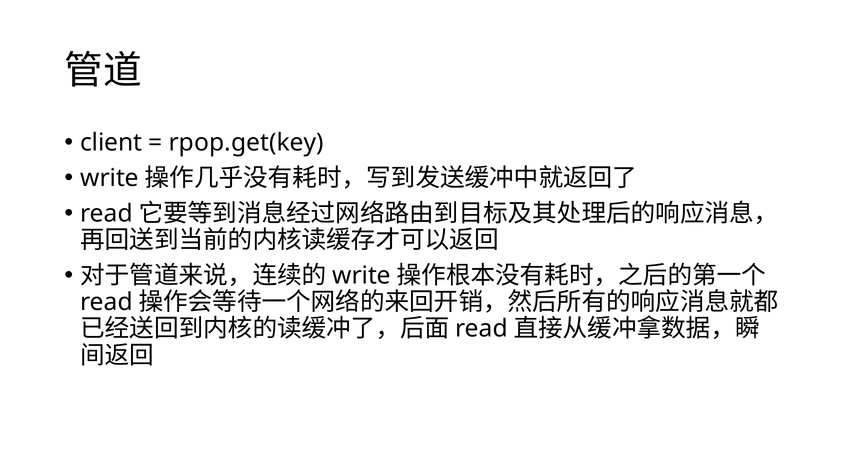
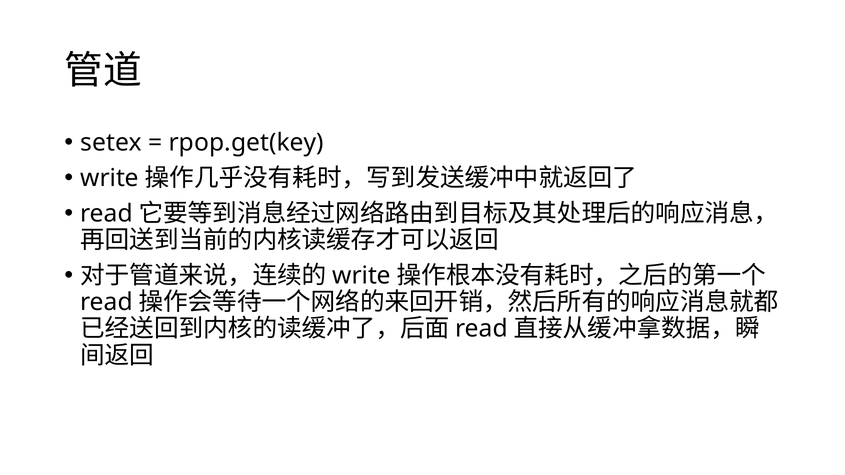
client: client -> setex (111, 143)
